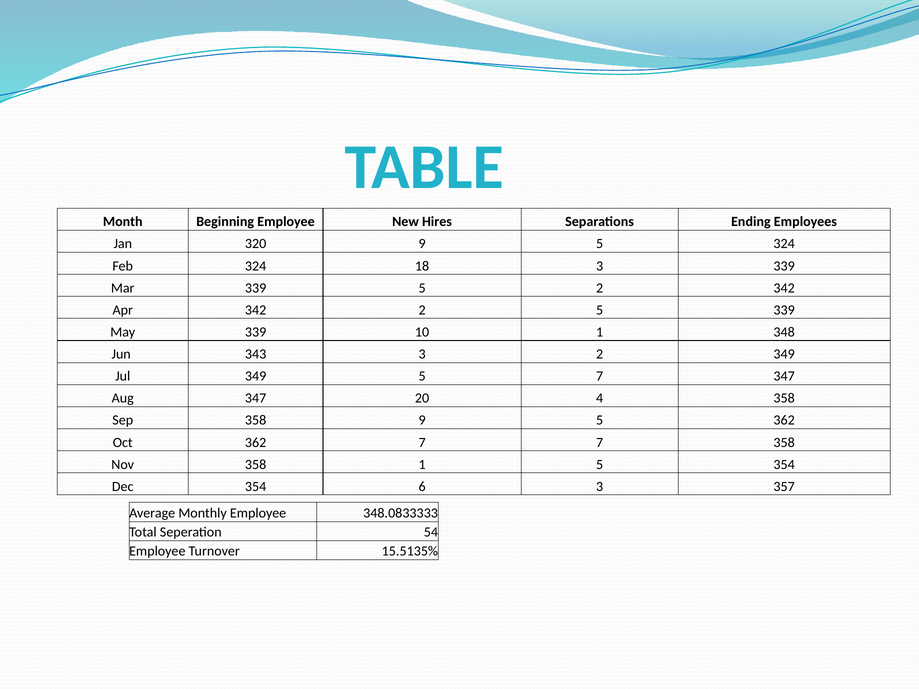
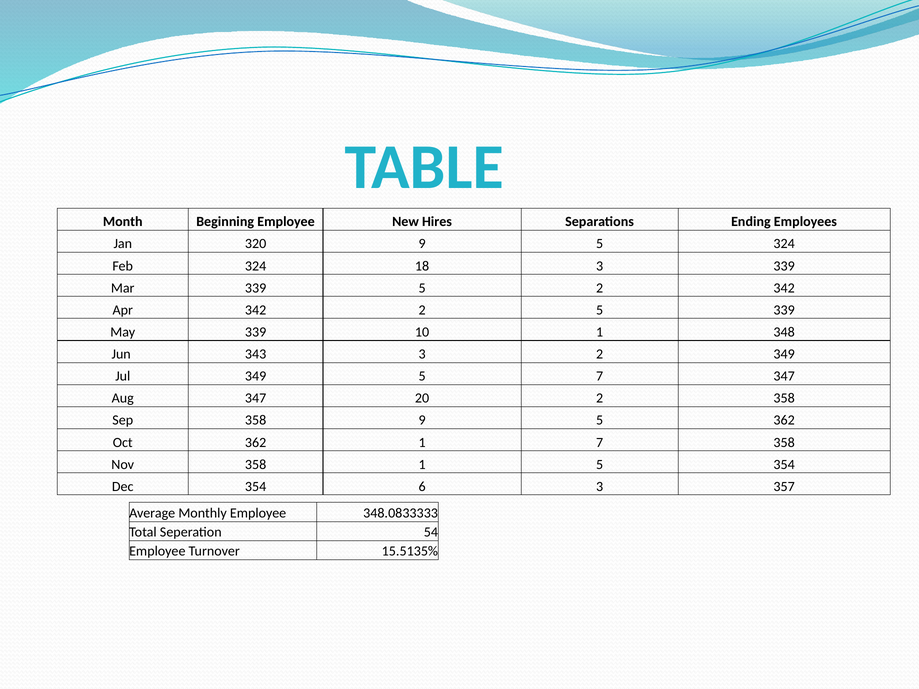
20 4: 4 -> 2 (600, 398)
362 7: 7 -> 1 (422, 443)
